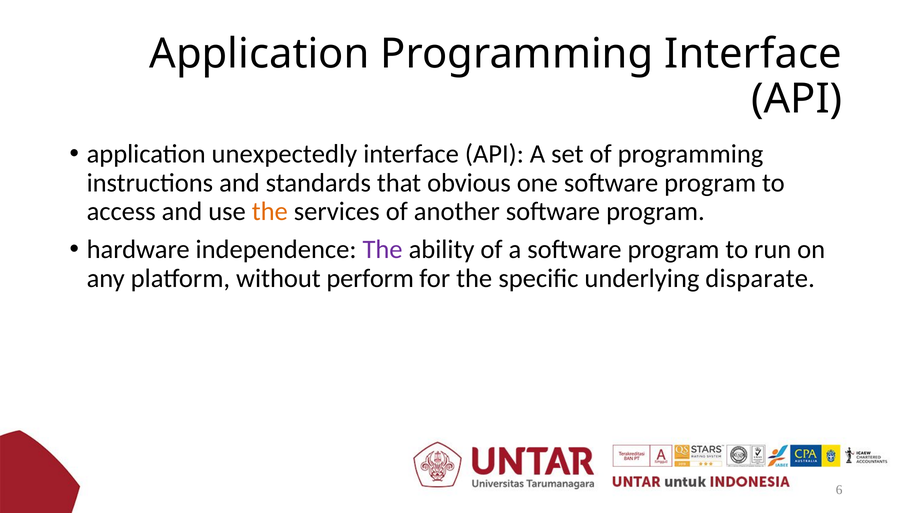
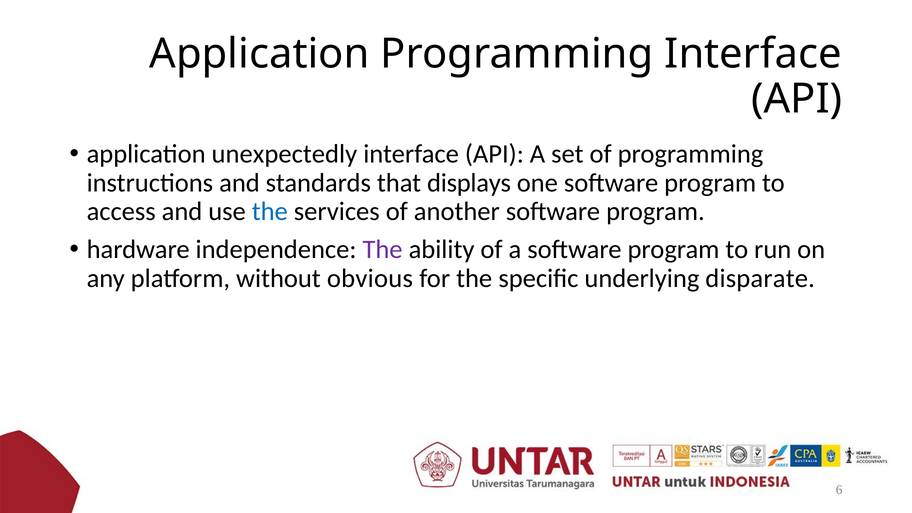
obvious: obvious -> displays (469, 183)
the colour: orange -> blue (270, 211)
perform: perform -> obvious (370, 278)
